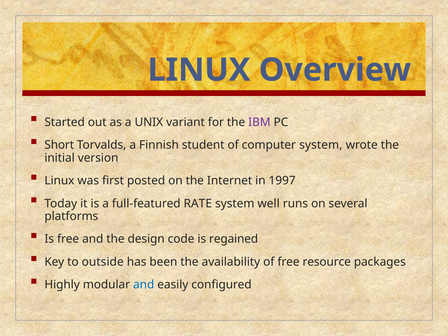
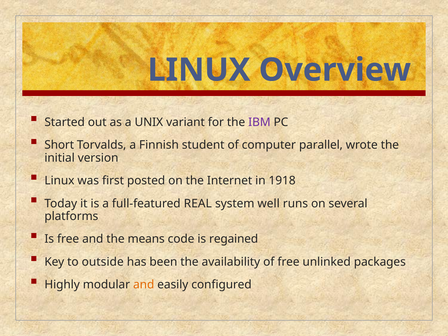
computer system: system -> parallel (321, 145)
1997: 1997 -> 1918 (282, 181)
RATE: RATE -> REAL (198, 203)
design: design -> means (146, 239)
resource: resource -> unlinked (327, 262)
and colour: blue -> orange (144, 285)
